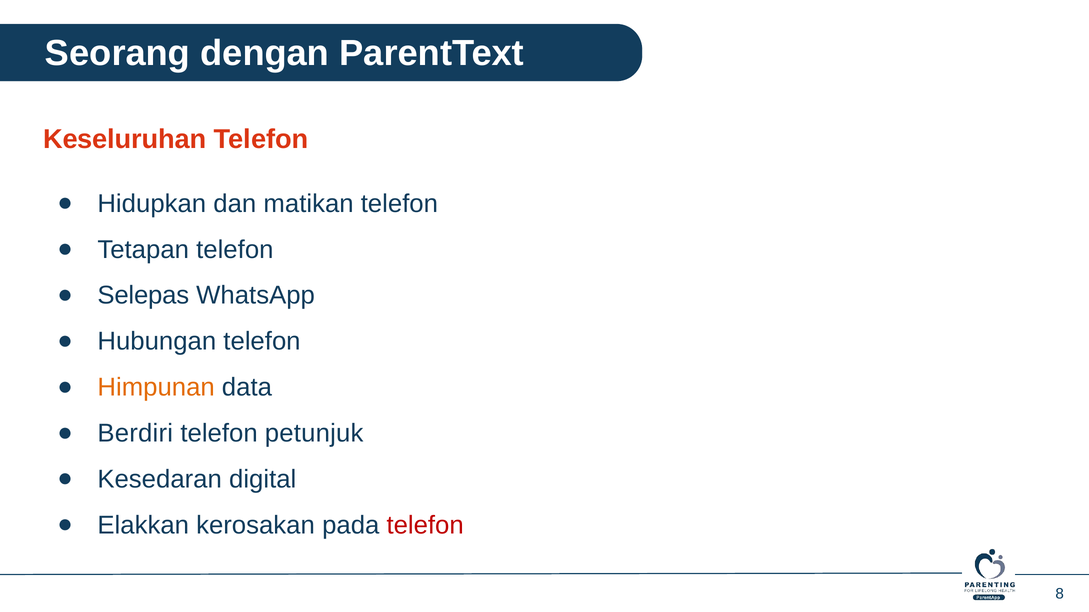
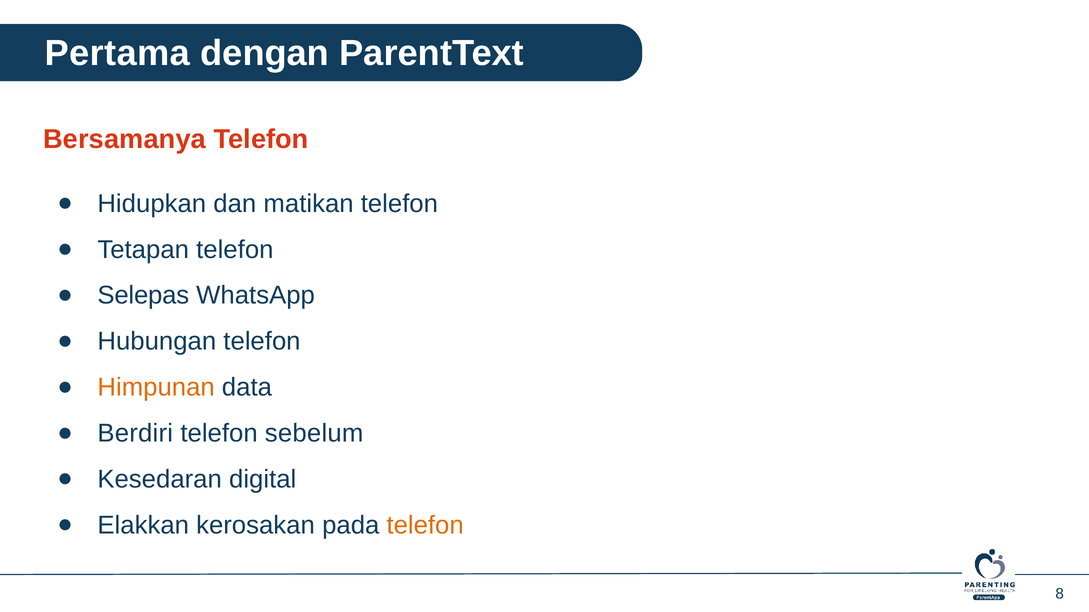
Seorang: Seorang -> Pertama (117, 53)
Keseluruhan: Keseluruhan -> Bersamanya (125, 139)
petunjuk: petunjuk -> sebelum (314, 434)
telefon colour: red -> orange (425, 526)
